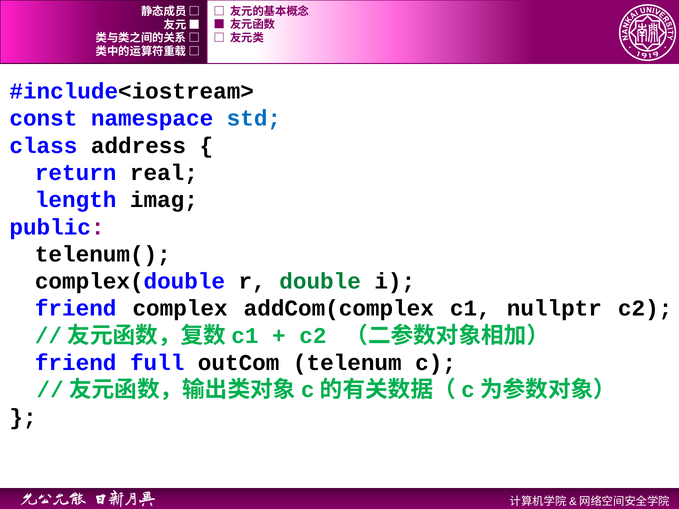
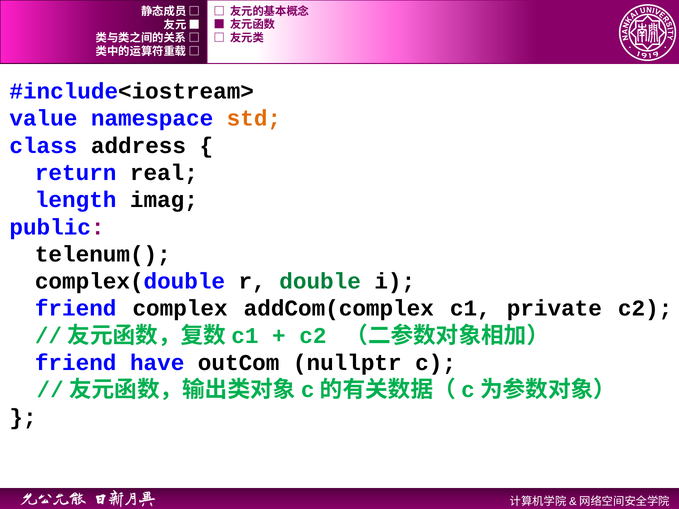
const: const -> value (43, 119)
std colour: blue -> orange (254, 119)
nullptr: nullptr -> private (554, 309)
full: full -> have (157, 363)
telenum: telenum -> nullptr (347, 363)
